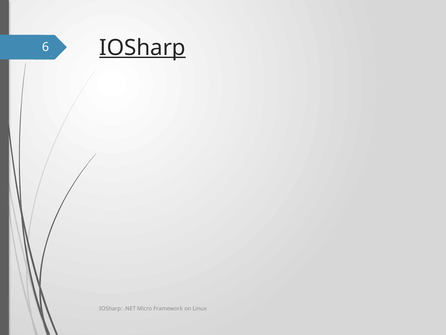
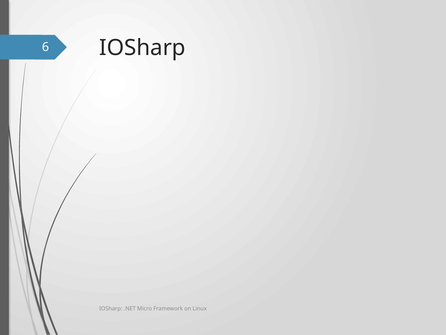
IOSharp underline: present -> none (143, 48)
